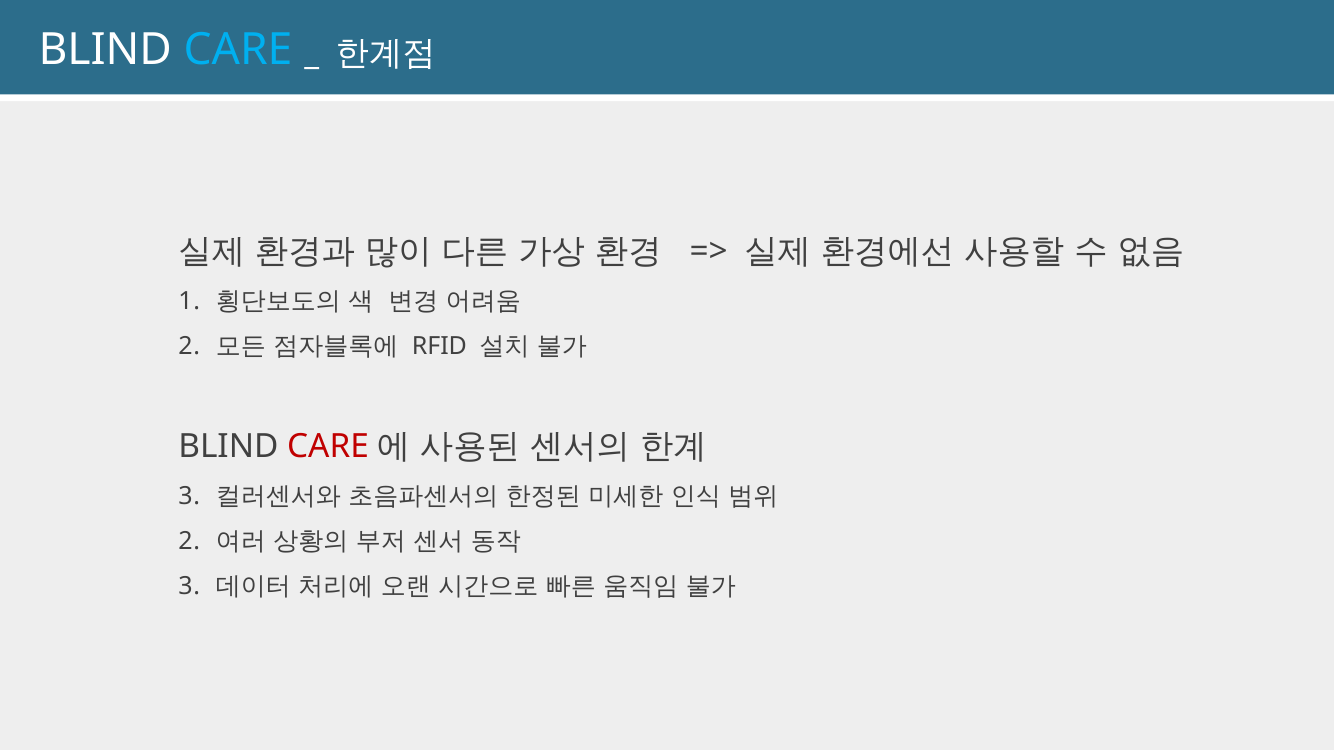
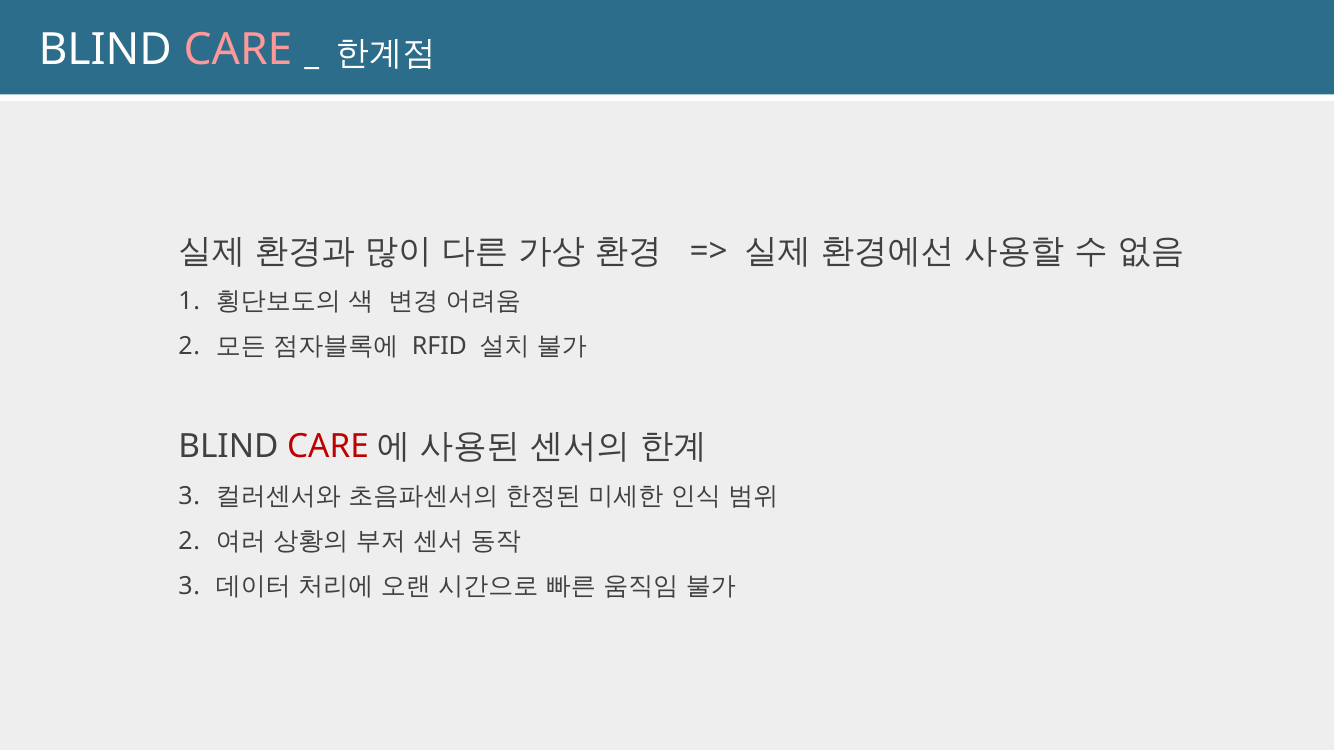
CARE colour: light blue -> pink (238, 50)
